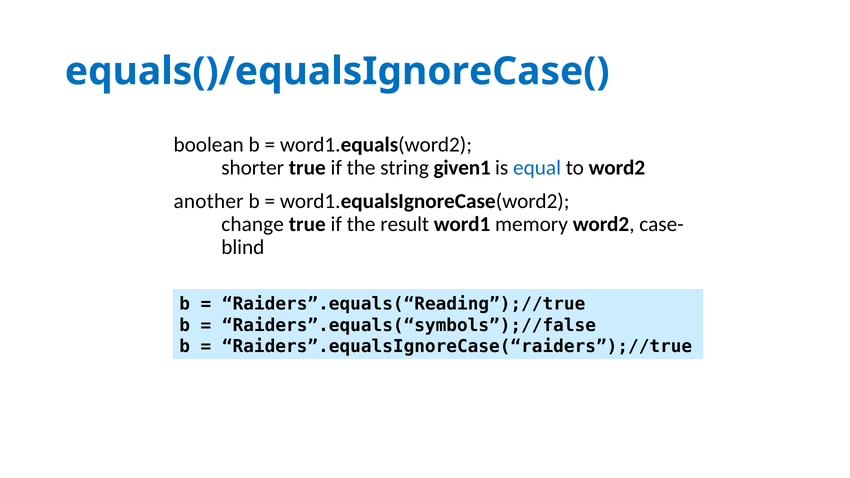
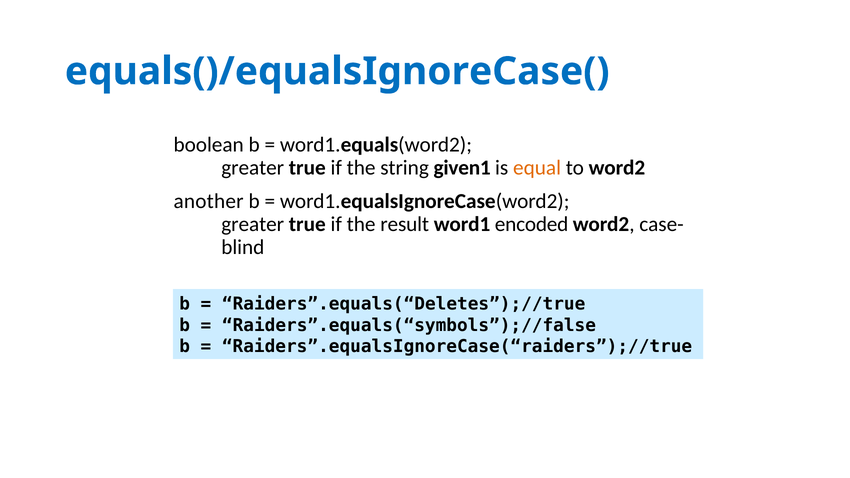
shorter: shorter -> greater (253, 168)
equal colour: blue -> orange (537, 168)
change: change -> greater (253, 224)
memory: memory -> encoded (532, 224)
Raiders”.equals(“Reading”);//true: Raiders”.equals(“Reading”);//true -> Raiders”.equals(“Deletes”);//true (404, 304)
